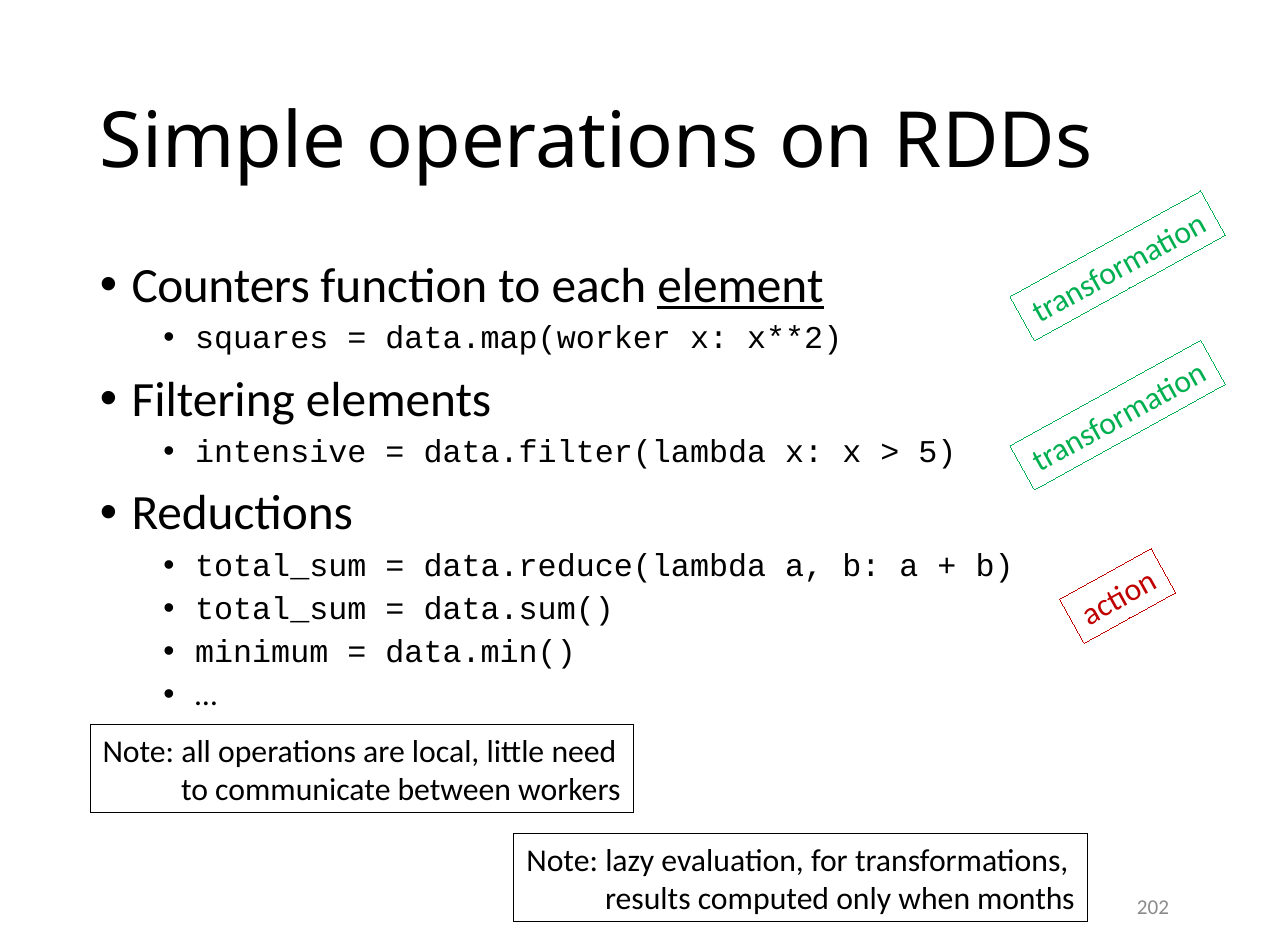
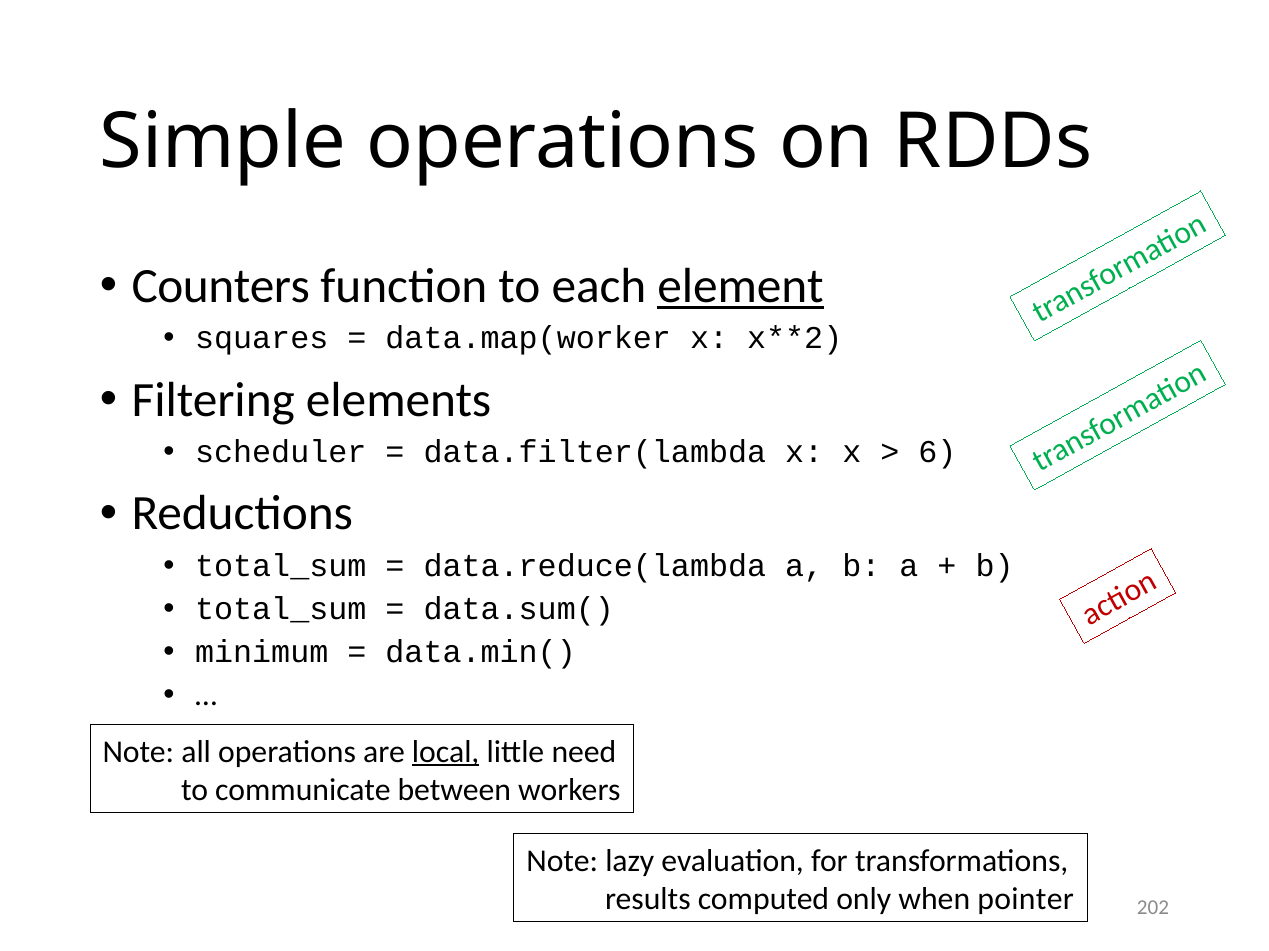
intensive: intensive -> scheduler (281, 453)
5: 5 -> 6 (937, 453)
local underline: none -> present (446, 752)
months: months -> pointer (1026, 899)
